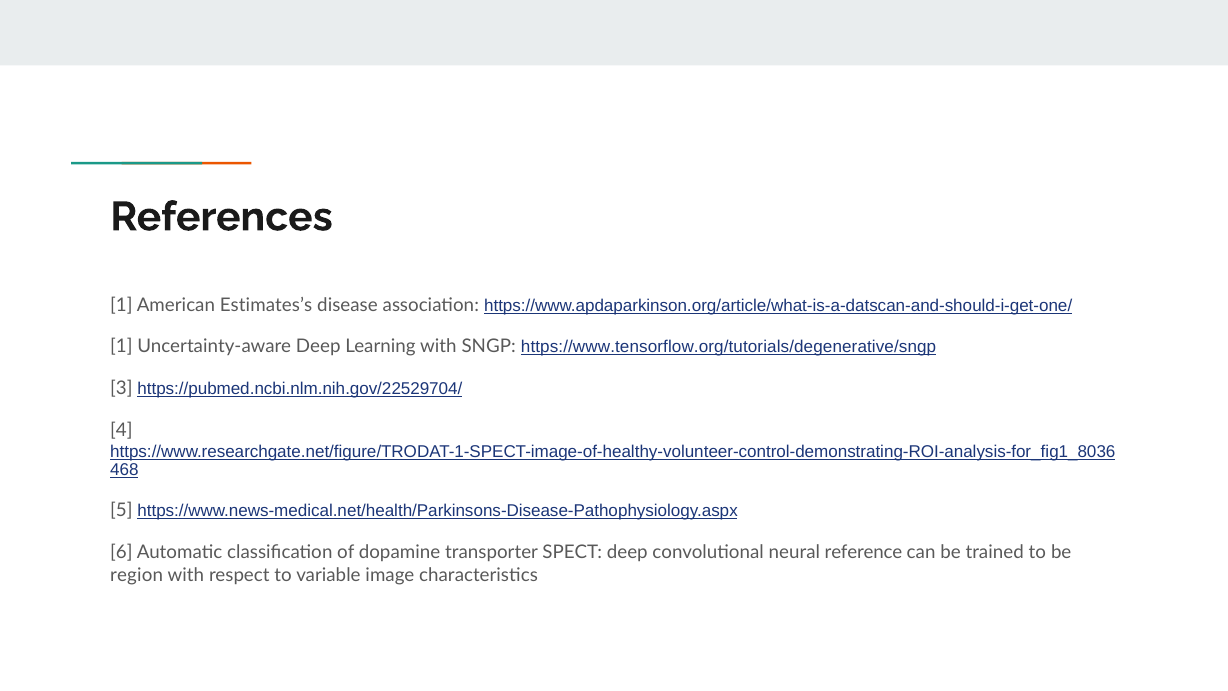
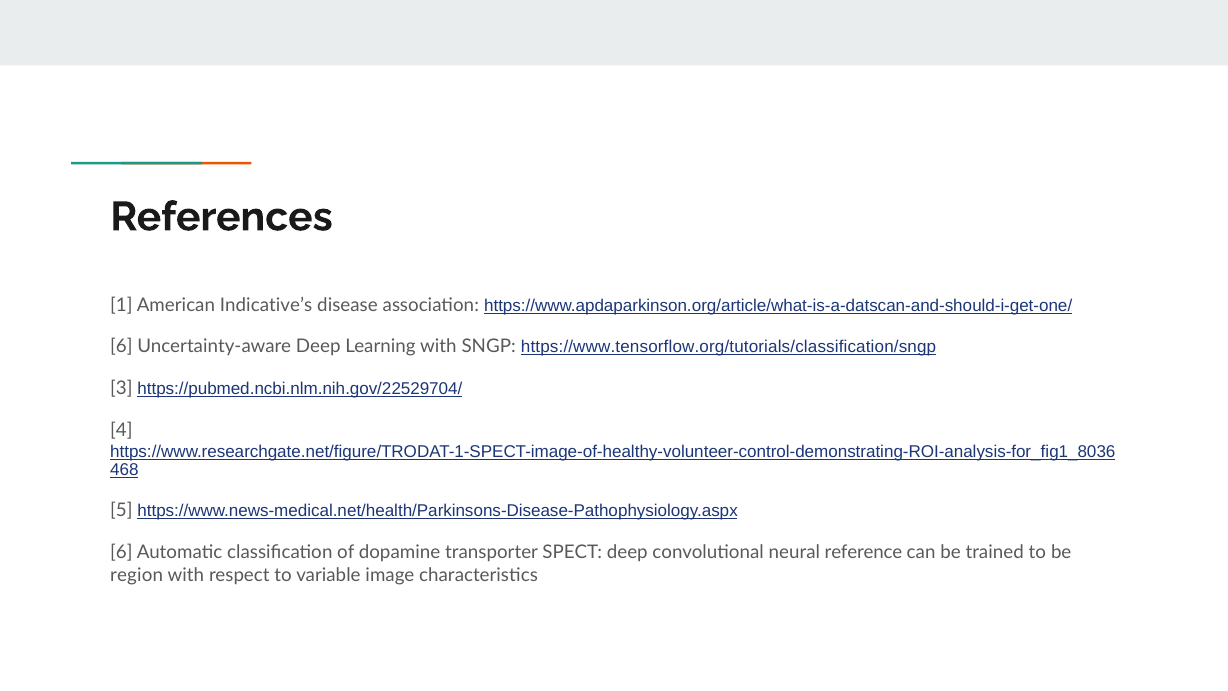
Estimates’s: Estimates’s -> Indicative’s (266, 305)
1: 1 -> 6 (121, 346)
https://www.tensorflow.org/tutorials/degenerative/sngp: https://www.tensorflow.org/tutorials/degenerative/sngp -> https://www.tensorflow.org/tutorials/classification/sngp (729, 347)
